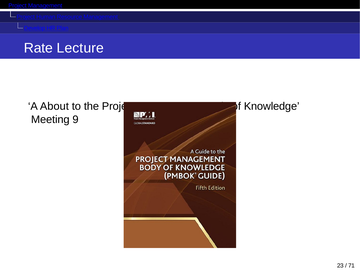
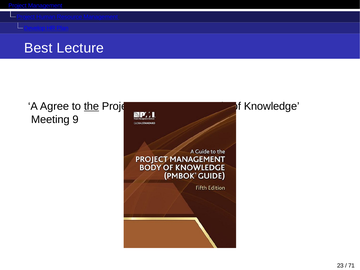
Rate: Rate -> Best (38, 48)
About: About -> Agree (54, 106)
the underline: none -> present (91, 106)
